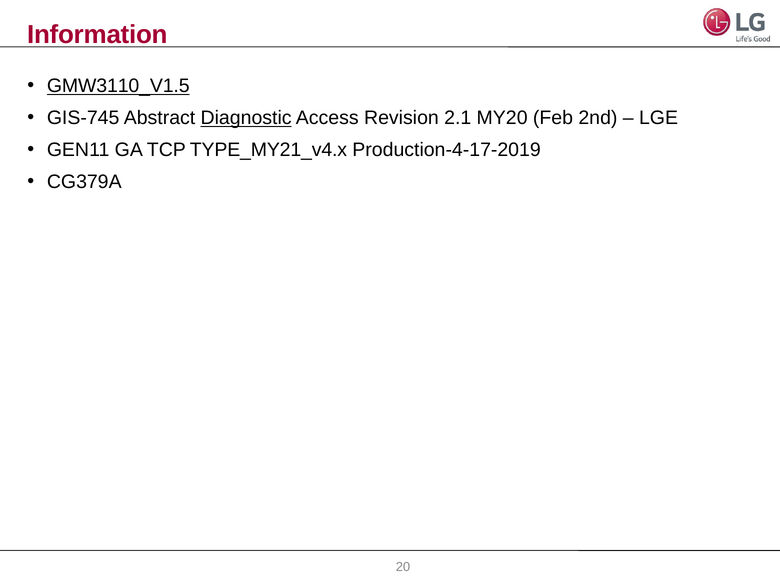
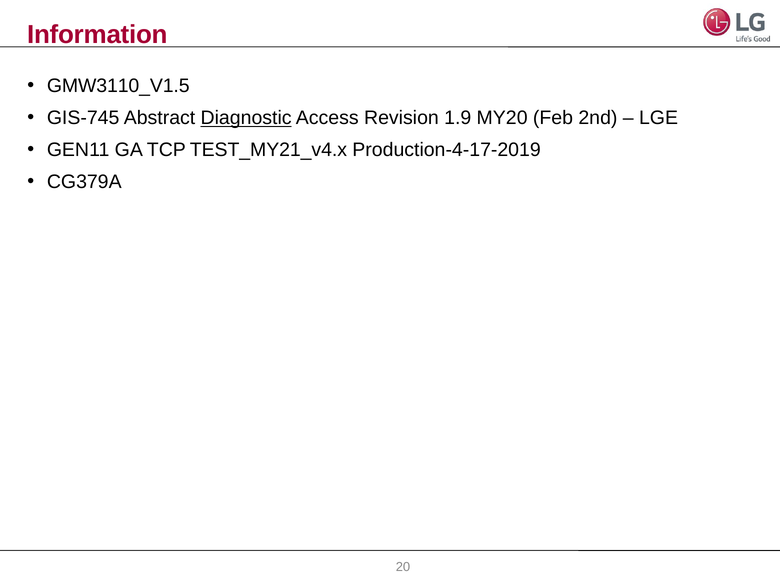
GMW3110_V1.5 underline: present -> none (118, 86)
2.1: 2.1 -> 1.9 (458, 118)
TYPE_MY21_v4.x: TYPE_MY21_v4.x -> TEST_MY21_v4.x (268, 150)
